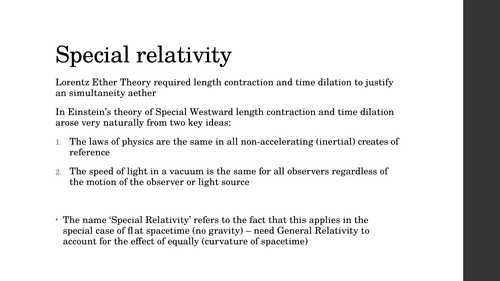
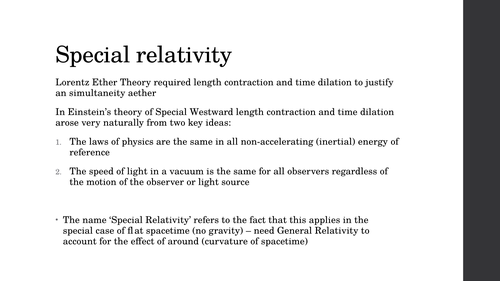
creates: creates -> energy (373, 142)
equally: equally -> around (183, 242)
